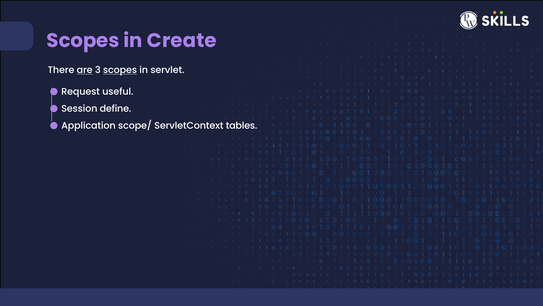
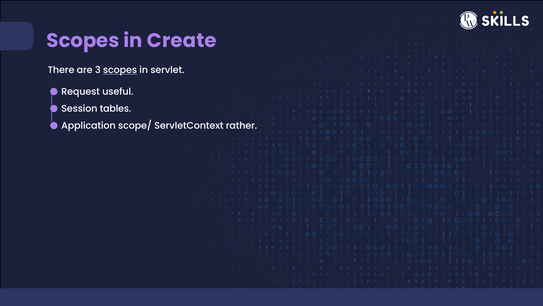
are underline: present -> none (85, 70)
define: define -> tables (115, 108)
tables: tables -> rather (241, 125)
